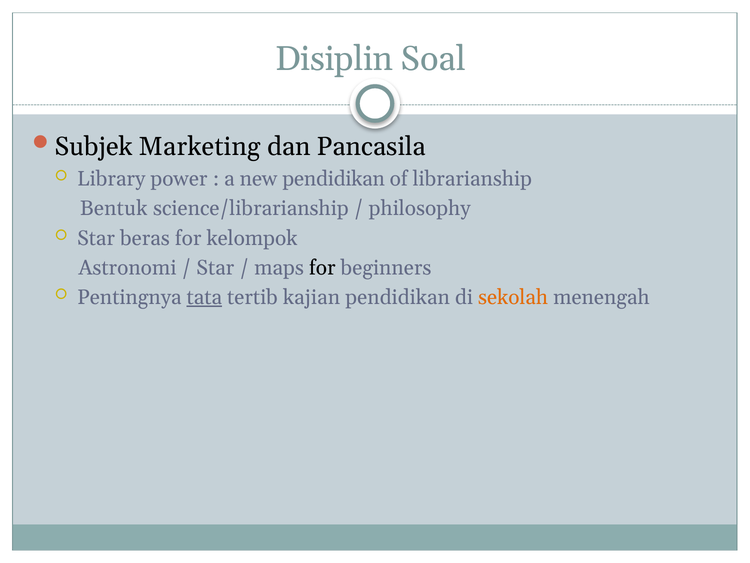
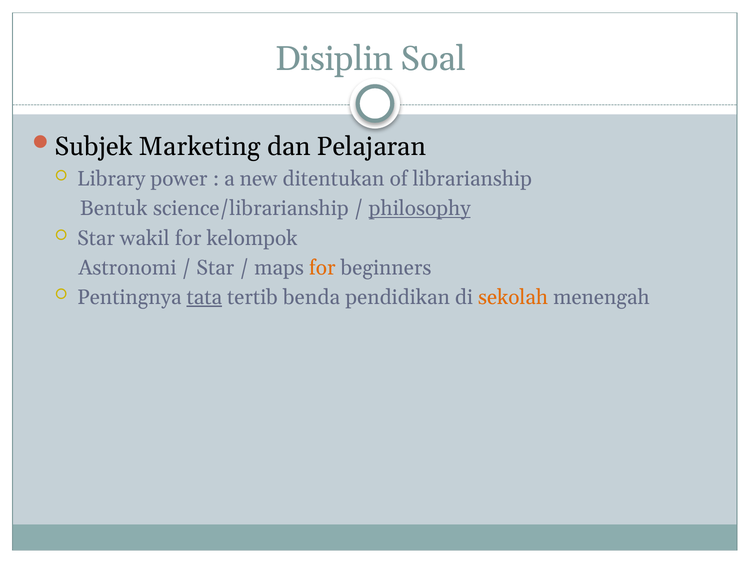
Pancasila: Pancasila -> Pelajaran (371, 146)
new pendidikan: pendidikan -> ditentukan (333, 179)
philosophy underline: none -> present (420, 208)
beras: beras -> wakil (145, 238)
for colour: black -> orange (322, 267)
kajian: kajian -> benda (311, 297)
